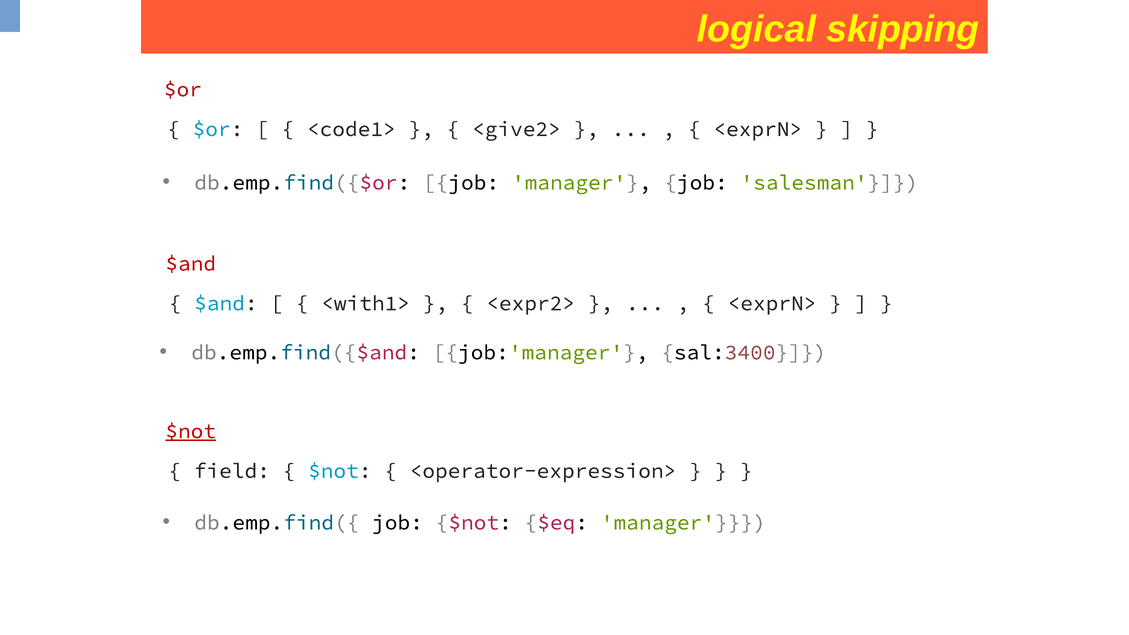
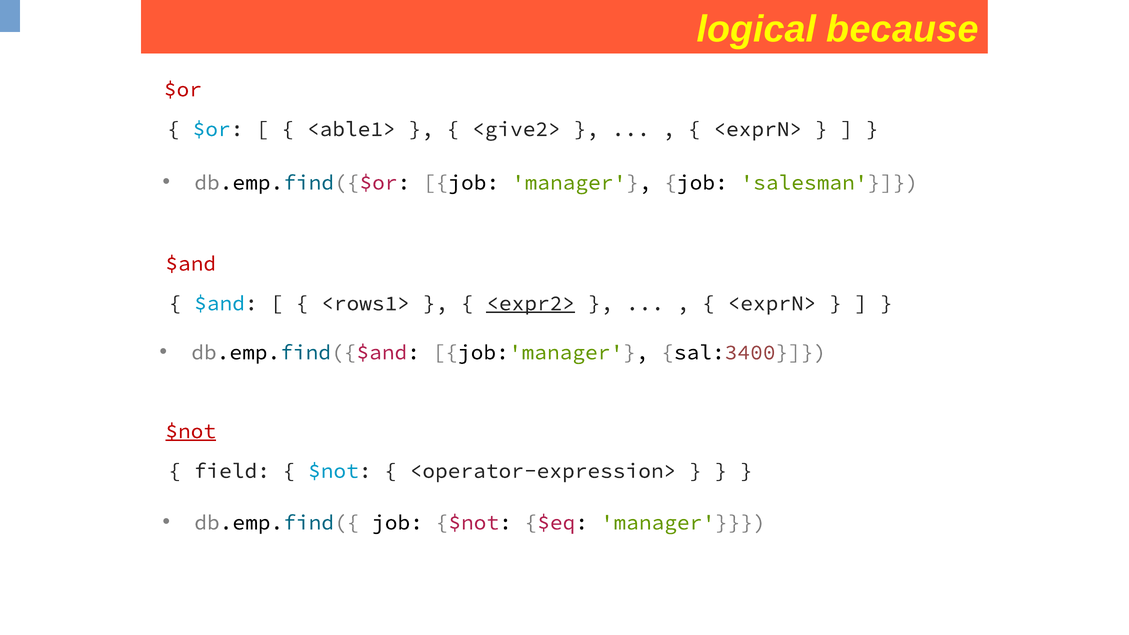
skipping: skipping -> because (903, 29)
<code1>: <code1> -> <able1> (351, 129)
<with1>: <with1> -> <rows1> (366, 303)
<expr2> underline: none -> present (531, 303)
